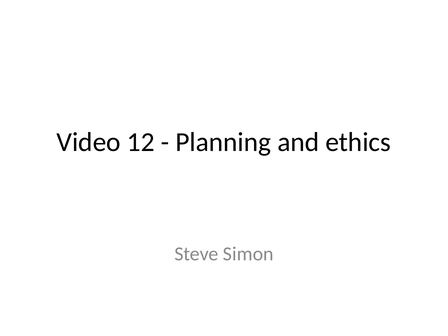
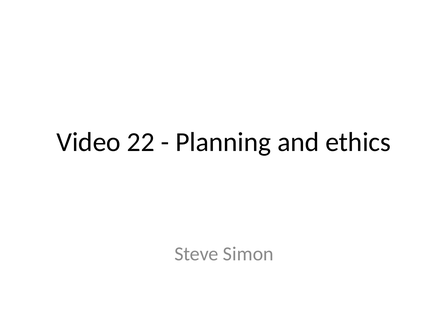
12: 12 -> 22 (141, 142)
